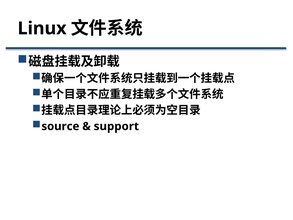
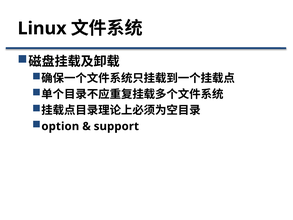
source: source -> option (60, 126)
